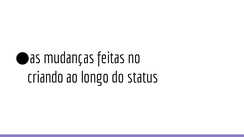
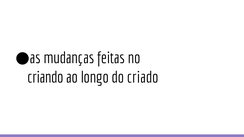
status: status -> criado (143, 77)
